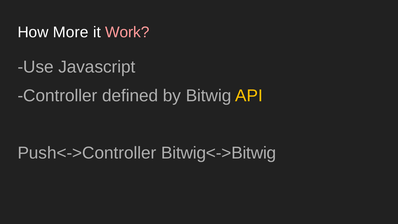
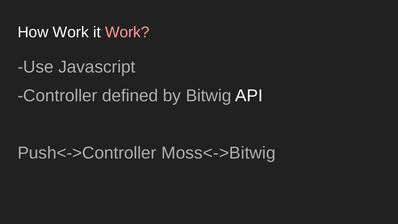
How More: More -> Work (71, 32)
API colour: yellow -> white (249, 96)
Bitwig<->Bitwig: Bitwig<->Bitwig -> Moss<->Bitwig (219, 153)
